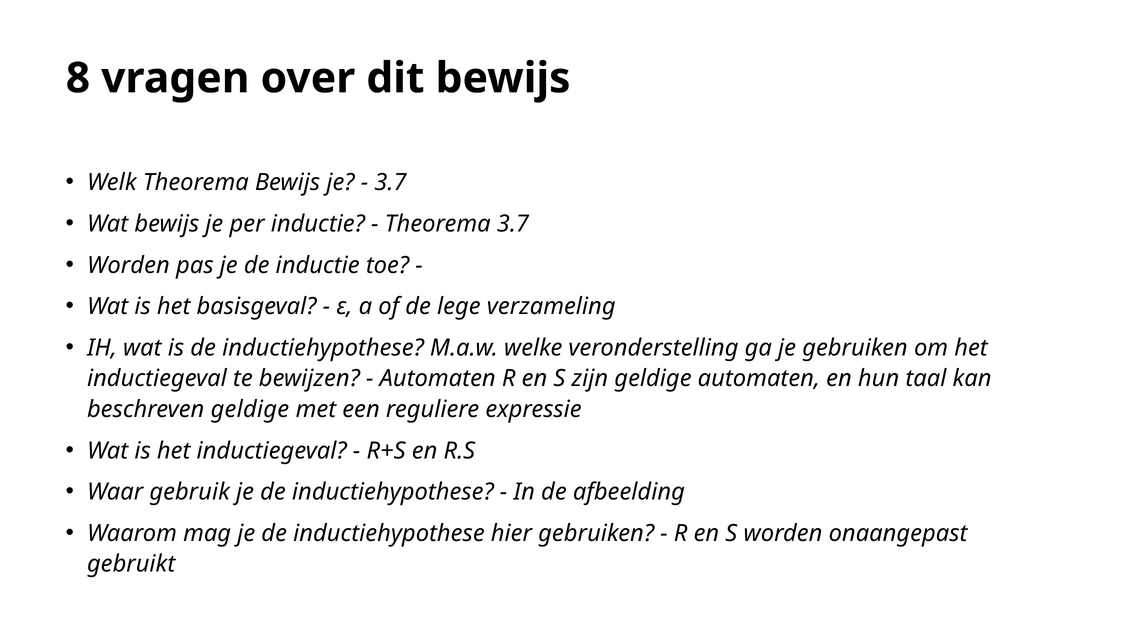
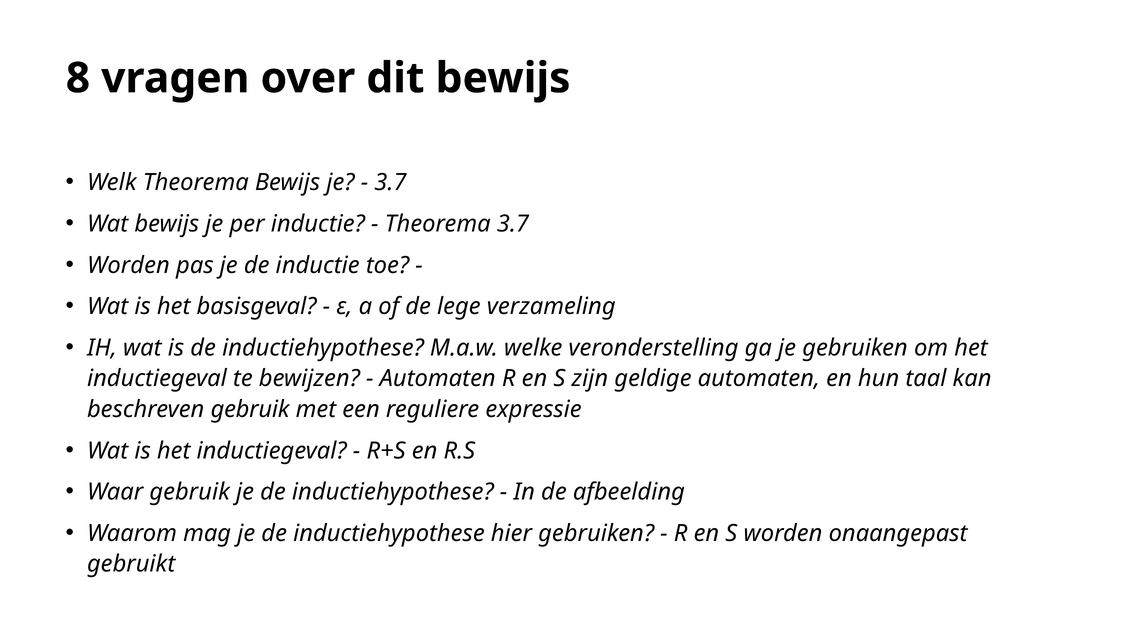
beschreven geldige: geldige -> gebruik (250, 409)
